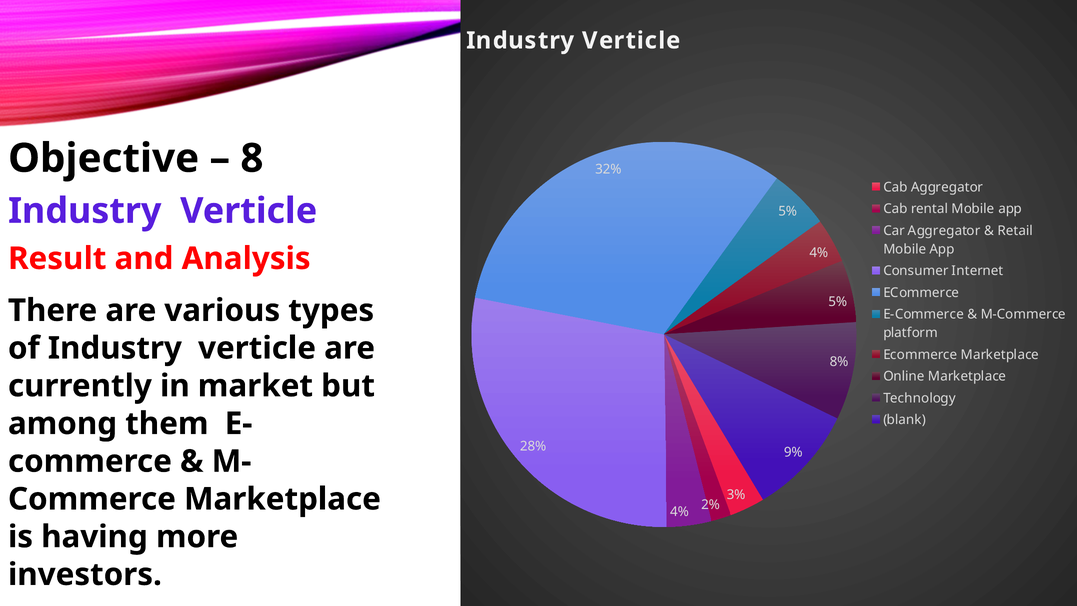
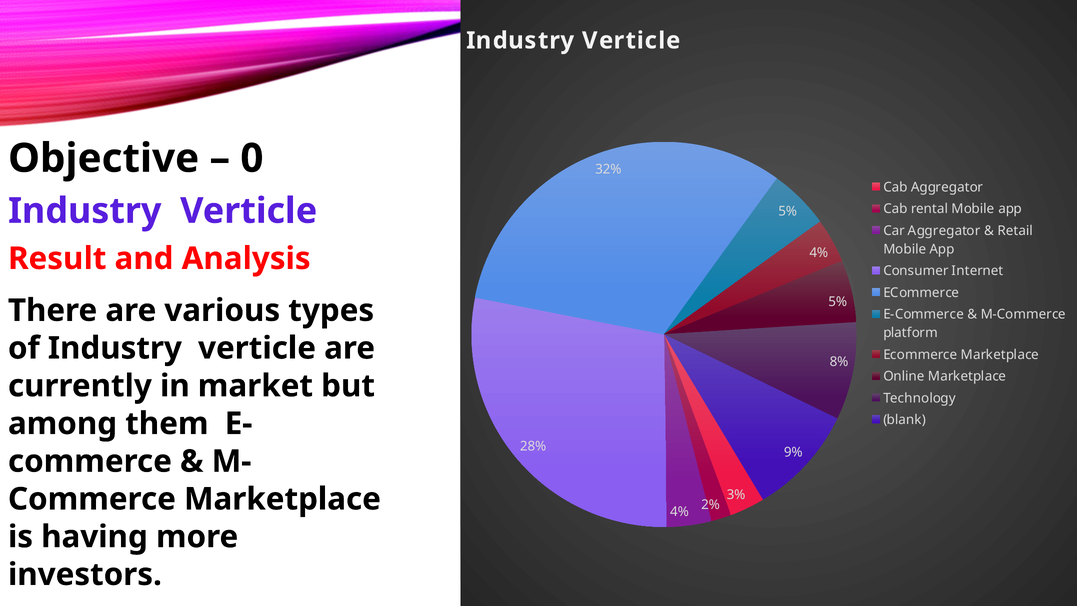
8: 8 -> 0 (252, 158)
